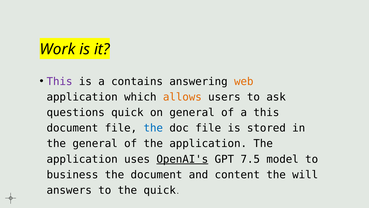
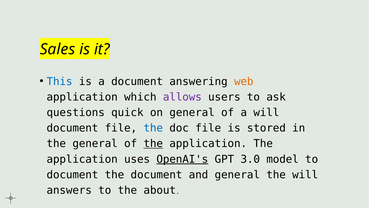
Work: Work -> Sales (57, 49)
This colour: purple -> blue (60, 81)
a contains: contains -> document (137, 81)
allows colour: orange -> purple (182, 97)
a this: this -> will (266, 112)
the underline: none -> present (153, 143)
7.5: 7.5 -> 3.0 (250, 159)
business: business -> document (72, 174)
and content: content -> general (237, 174)
the quick: quick -> about (160, 190)
